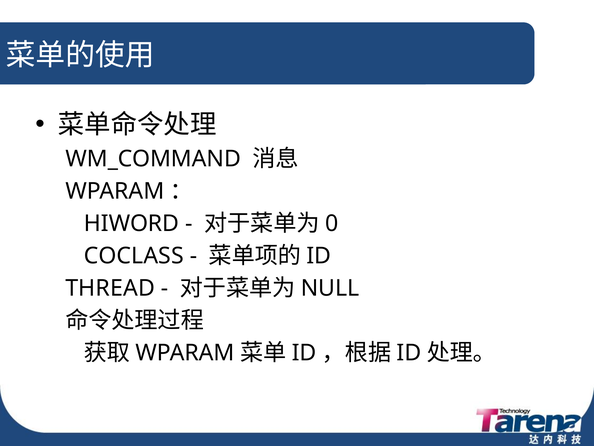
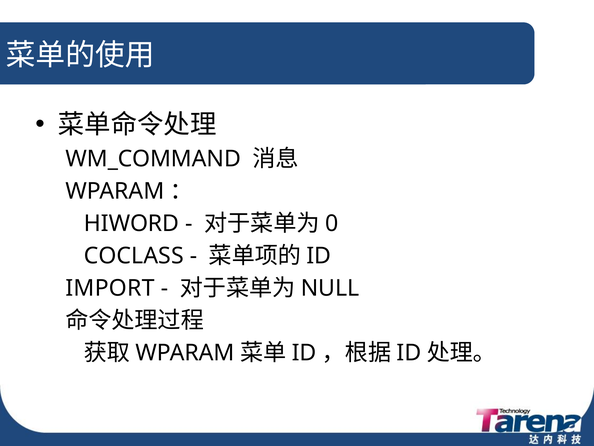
THREAD: THREAD -> IMPORT (110, 288)
